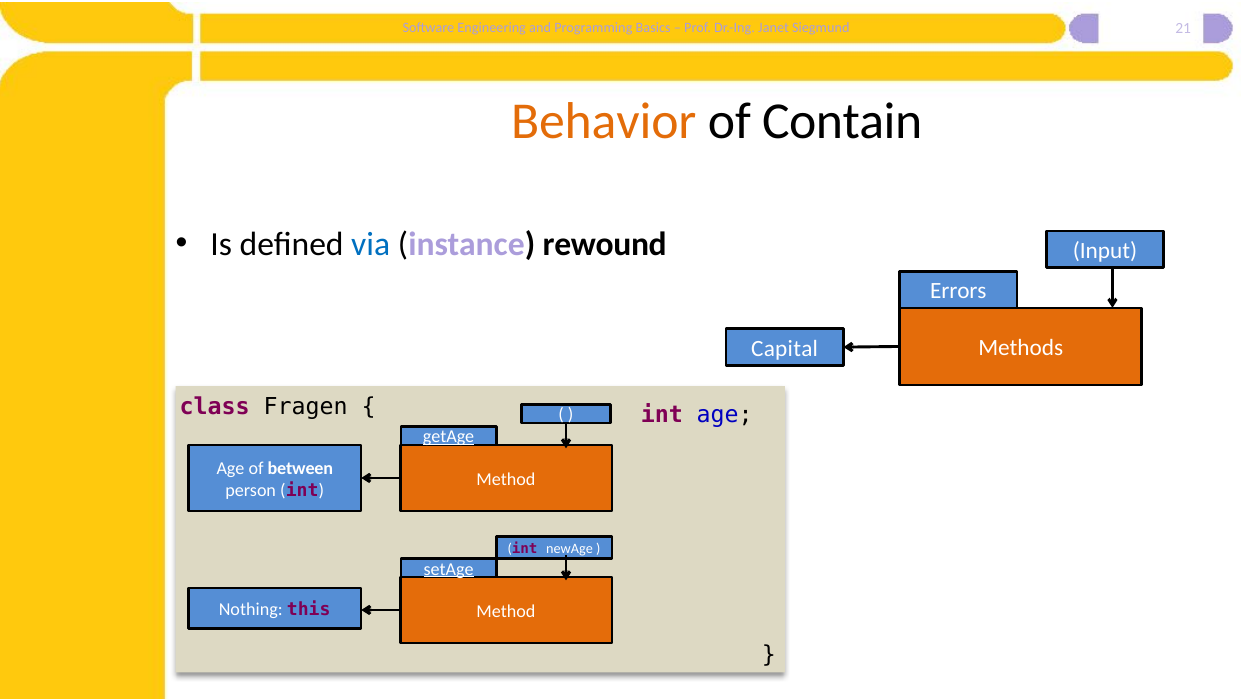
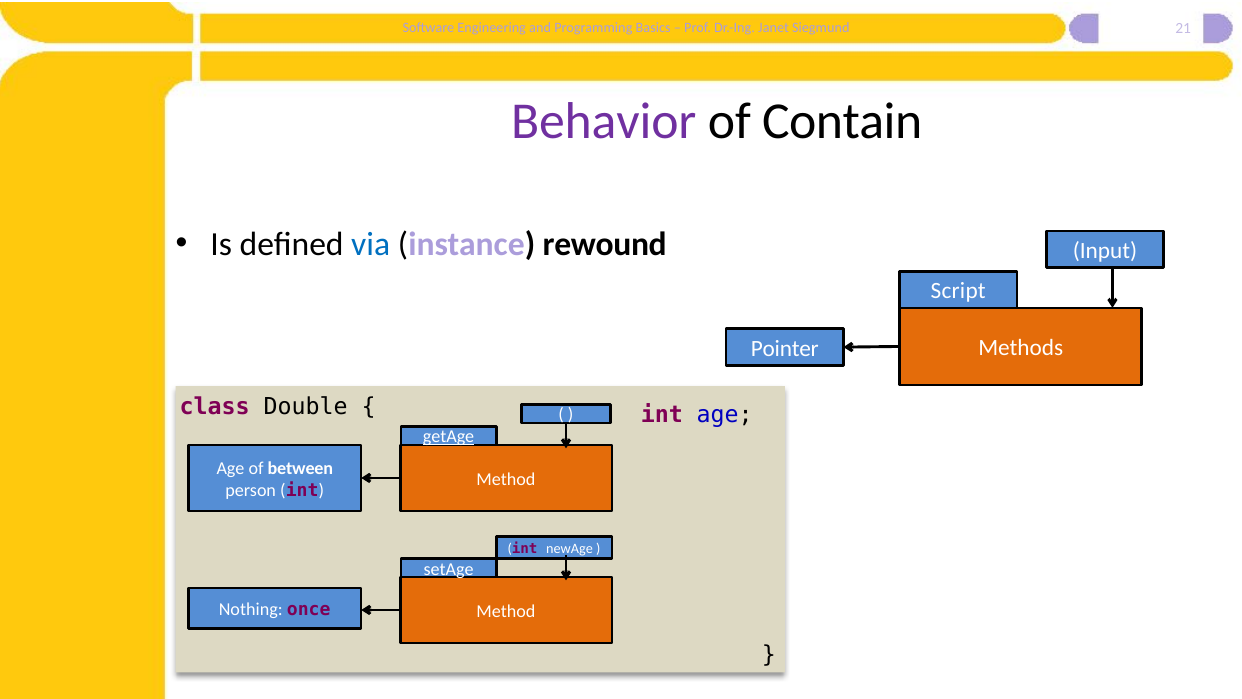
Behavior colour: orange -> purple (604, 122)
Errors: Errors -> Script (958, 291)
Capital: Capital -> Pointer (785, 349)
Fragen: Fragen -> Double (306, 406)
setAge underline: present -> none (449, 569)
this: this -> once (309, 609)
